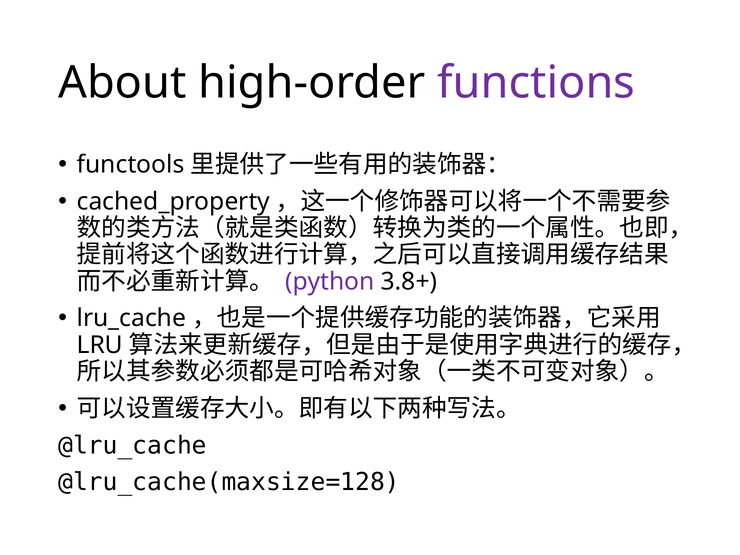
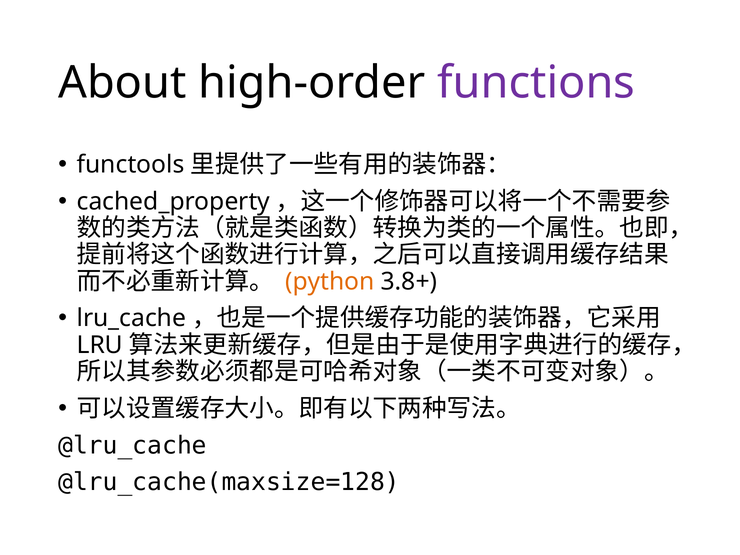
python colour: purple -> orange (330, 281)
